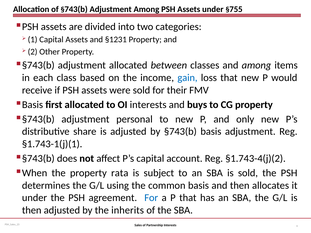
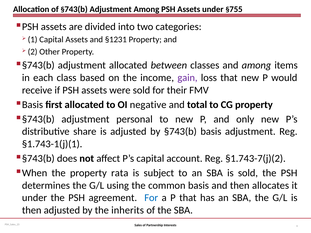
gain colour: blue -> purple (187, 78)
OI interests: interests -> negative (148, 105)
buys: buys -> total (197, 105)
§1.743-4(j)(2: §1.743-4(j)(2 -> §1.743-7(j)(2 (256, 159)
